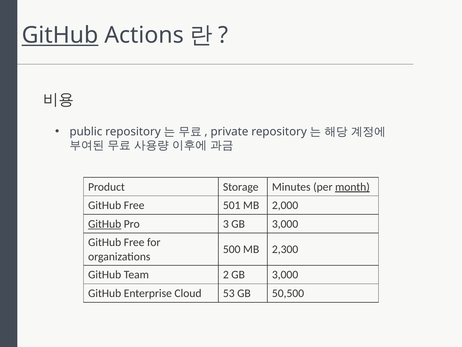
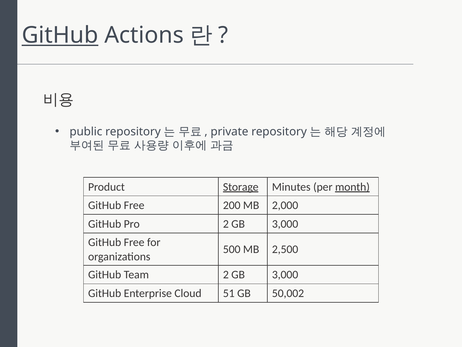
Storage underline: none -> present (241, 187)
501: 501 -> 200 (232, 205)
GitHub underline: present -> none (105, 224)
Pro 3: 3 -> 2 (226, 224)
2,300: 2,300 -> 2,500 (285, 249)
53: 53 -> 51 (229, 293)
50,500: 50,500 -> 50,002 (288, 293)
